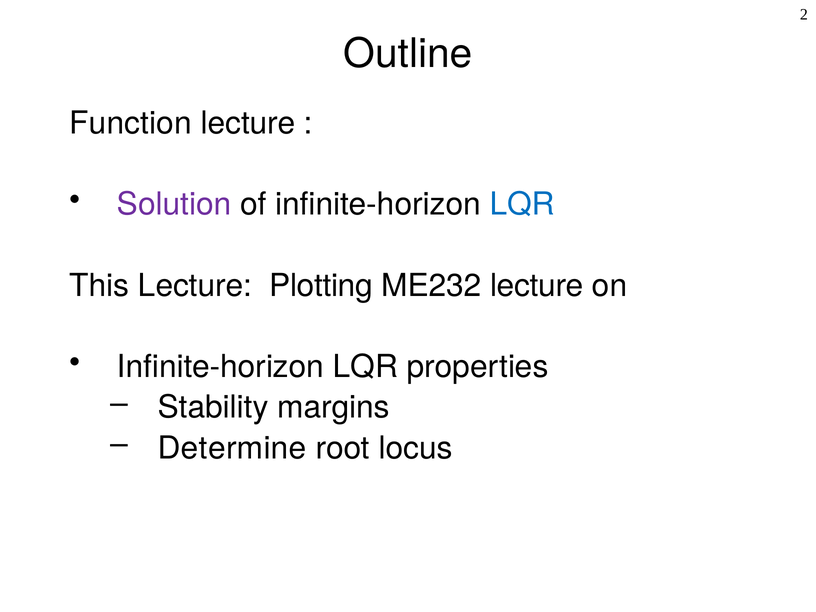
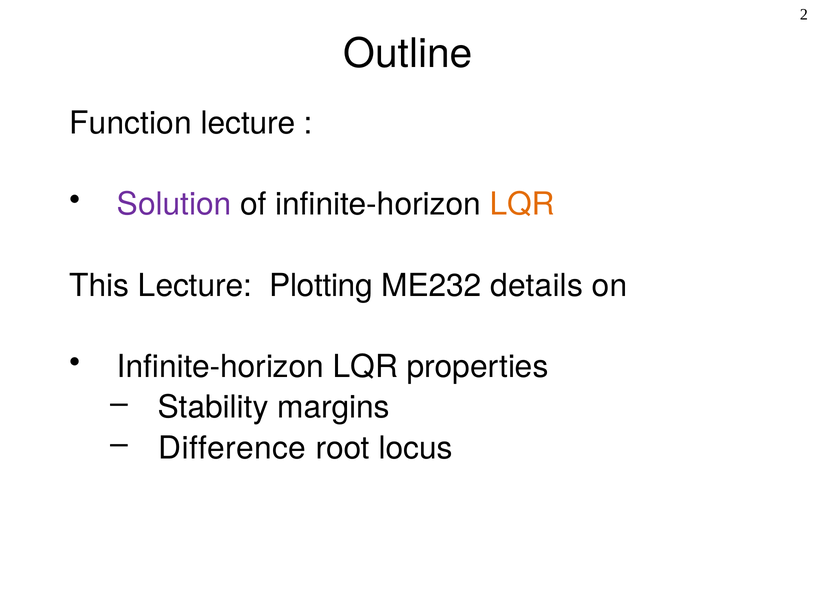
LQR colour: blue -> orange (522, 204)
ME232 lecture: lecture -> details (537, 286)
Determine: Determine -> Difference (232, 448)
